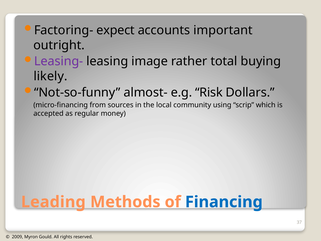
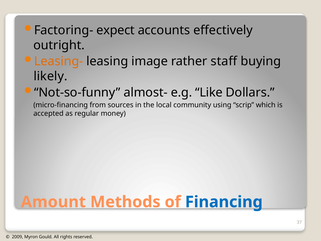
important: important -> effectively (223, 30)
Leasing- colour: purple -> orange (59, 61)
total: total -> staff (224, 61)
Risk: Risk -> Like (209, 92)
Leading: Leading -> Amount (53, 202)
